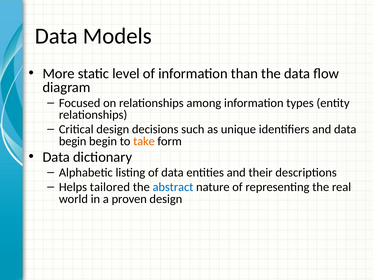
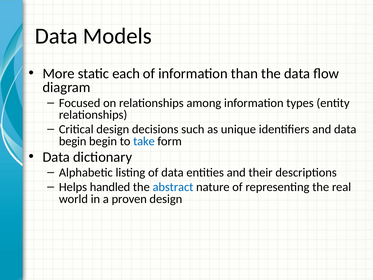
level: level -> each (126, 73)
take colour: orange -> blue (144, 141)
tailored: tailored -> handled (110, 187)
